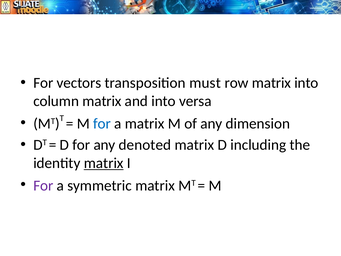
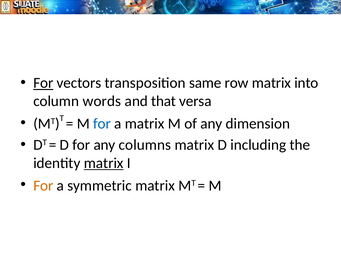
For underline: none -> present (43, 83)
must: must -> same (205, 83)
column matrix: matrix -> words (102, 101)
and into: into -> that (164, 101)
denoted: denoted -> columns (145, 145)
For colour: purple -> orange (43, 185)
